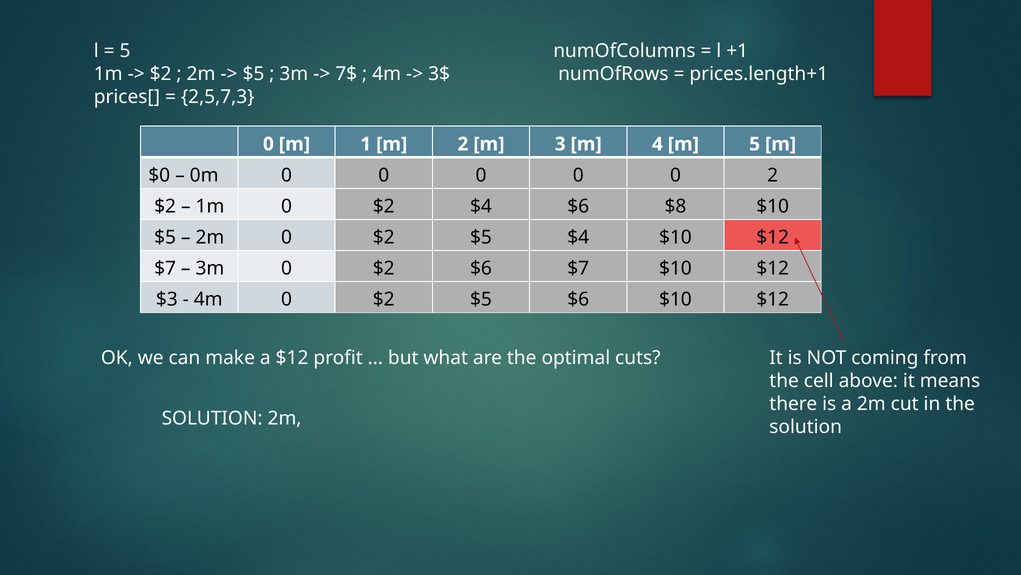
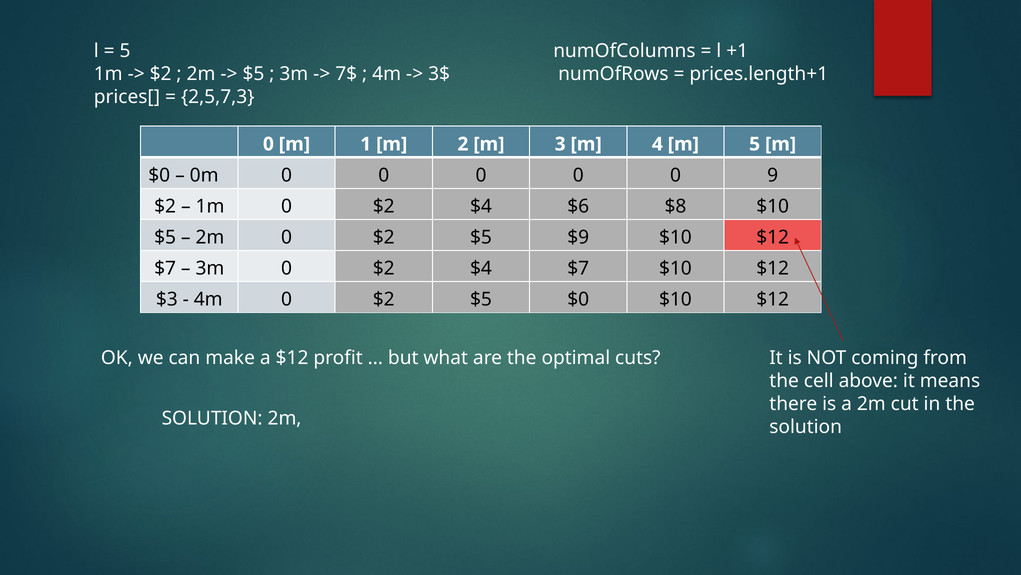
0 2: 2 -> 9 (773, 175)
$5 $4: $4 -> $9 (578, 237)
3m 0 $2 $6: $6 -> $4 (481, 268)
$5 $6: $6 -> $0 (578, 299)
